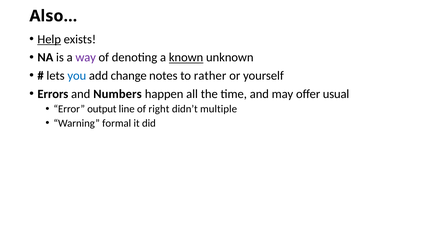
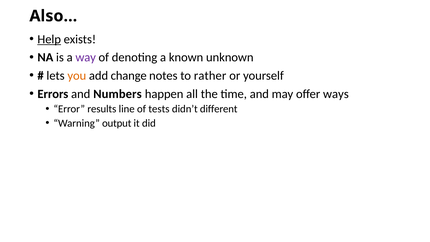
known underline: present -> none (186, 57)
you colour: blue -> orange (77, 76)
usual: usual -> ways (336, 94)
output: output -> results (102, 109)
right: right -> tests (159, 109)
multiple: multiple -> different (219, 109)
formal: formal -> output (117, 123)
